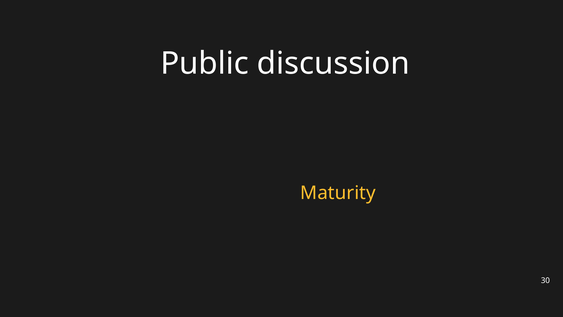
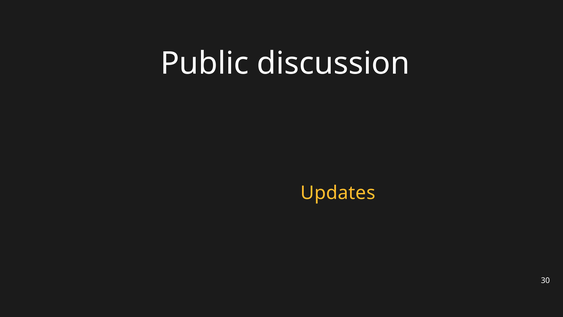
Maturity: Maturity -> Updates (338, 193)
